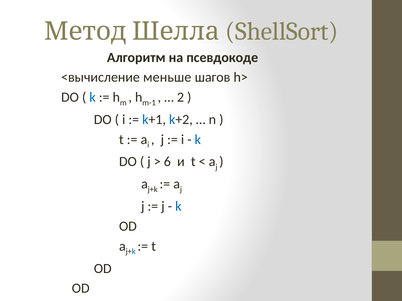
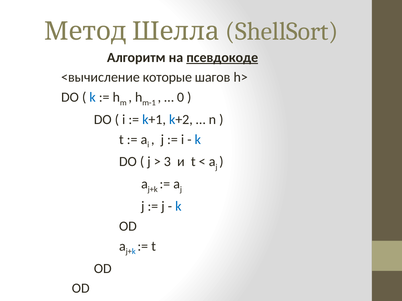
псевдокоде underline: none -> present (222, 58)
меньше: меньше -> которые (167, 78)
2: 2 -> 0 (180, 97)
6: 6 -> 3 (167, 162)
